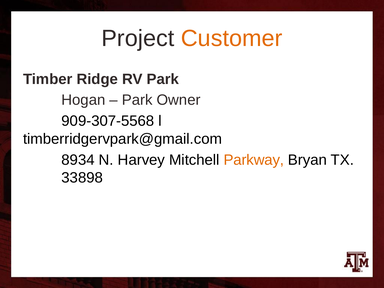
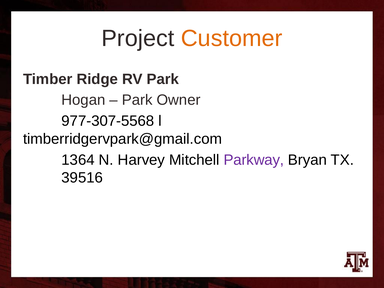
909-307-5568: 909-307-5568 -> 977-307-5568 (108, 121)
8934: 8934 -> 1364 (78, 160)
Parkway colour: orange -> purple (254, 160)
33898: 33898 -> 39516 (82, 178)
